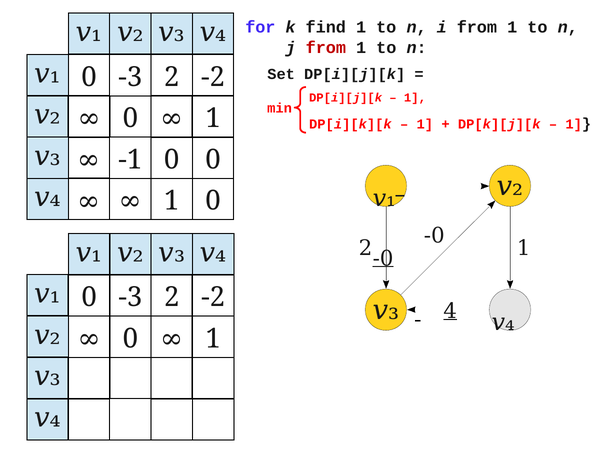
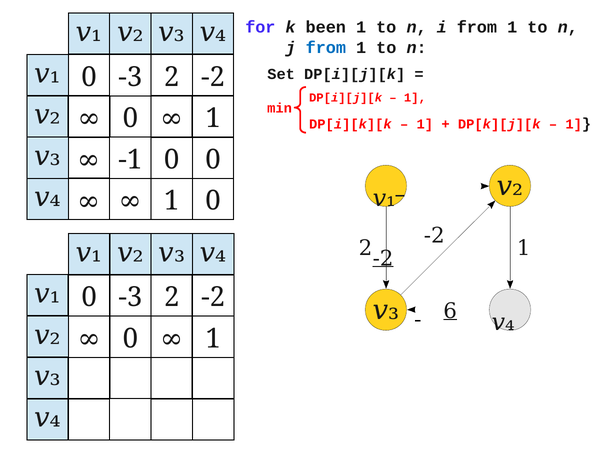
find: find -> been (326, 27)
from colour: red -> blue (326, 48)
-0: -0 -> -2 (434, 236)
-0: -0 -> -2 (383, 259)
4: 4 -> 6 (450, 312)
